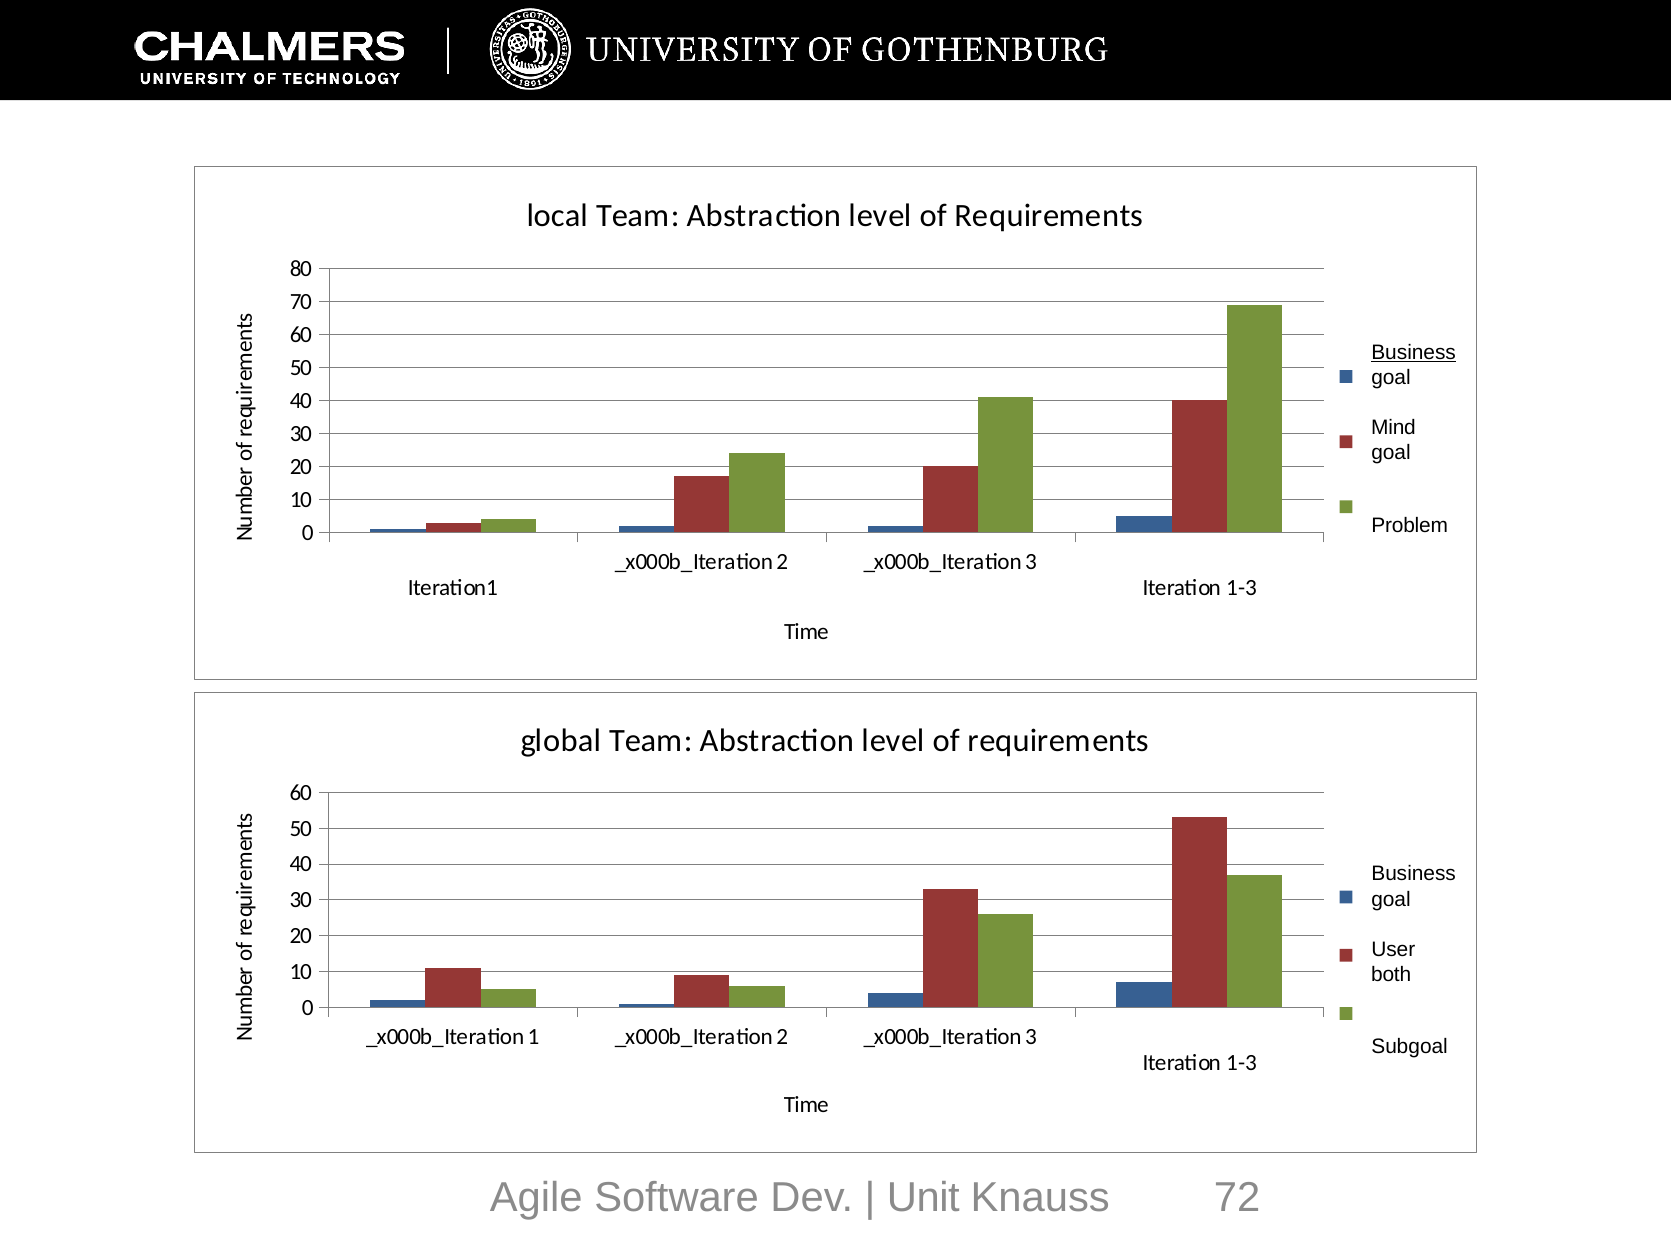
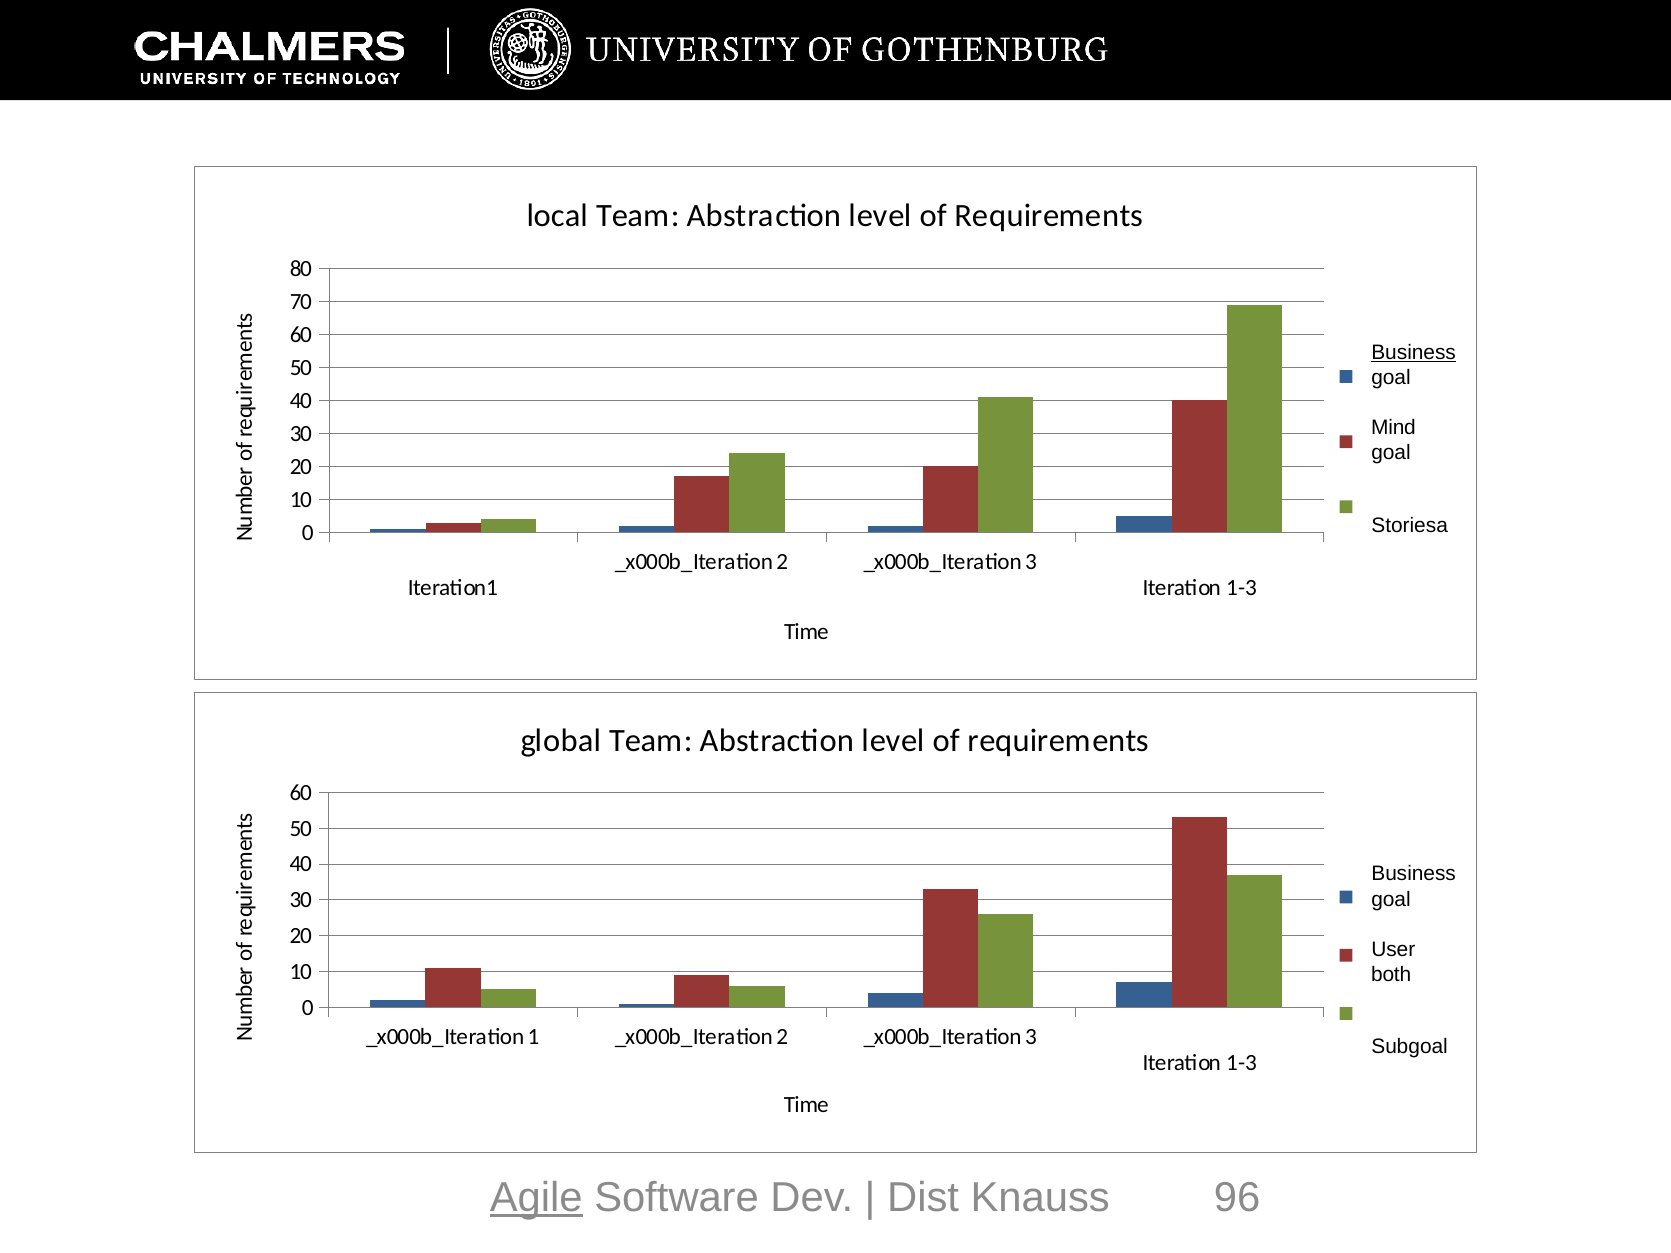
Problem: Problem -> Storiesa (1410, 526)
Agile underline: none -> present (536, 1198)
Unit: Unit -> Dist (923, 1198)
72: 72 -> 96 (1237, 1198)
